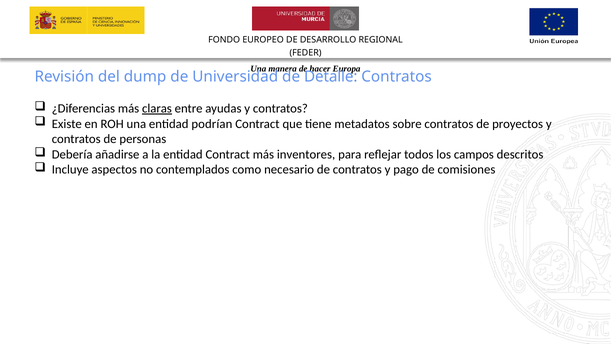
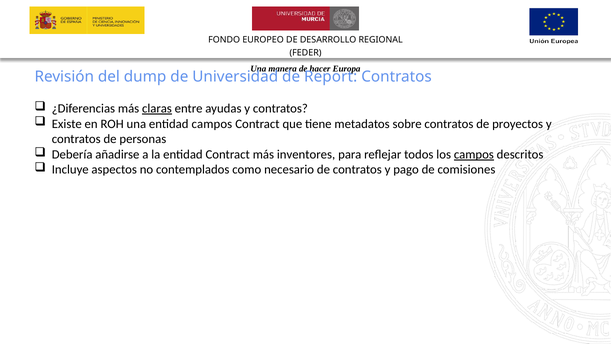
Detalle: Detalle -> Report (331, 77)
entidad podrían: podrían -> campos (212, 124)
campos underline: none -> present (474, 154)
